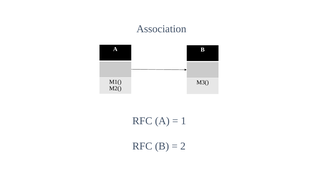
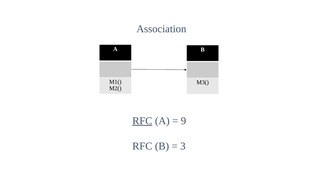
RFC underline: none -> present (142, 121)
1: 1 -> 9 (184, 121)
2: 2 -> 3 (183, 146)
